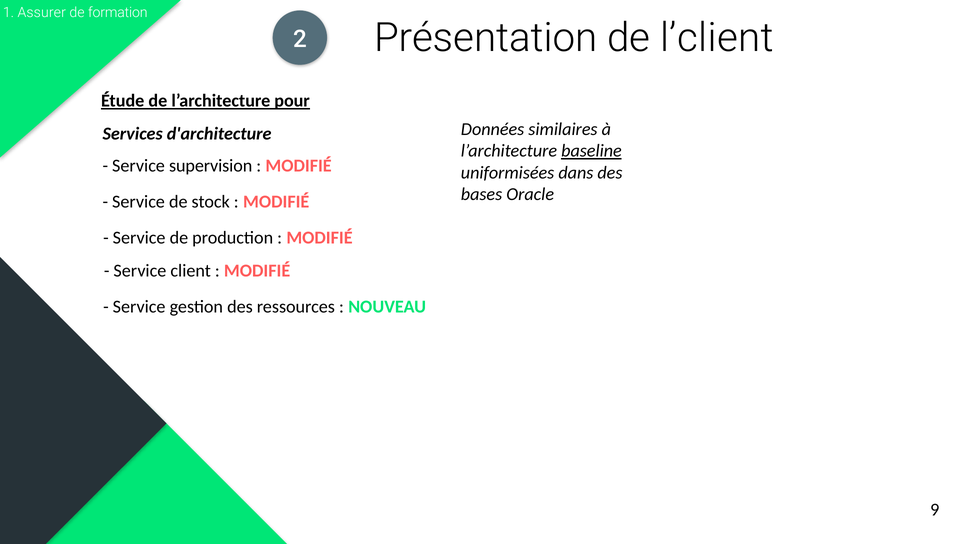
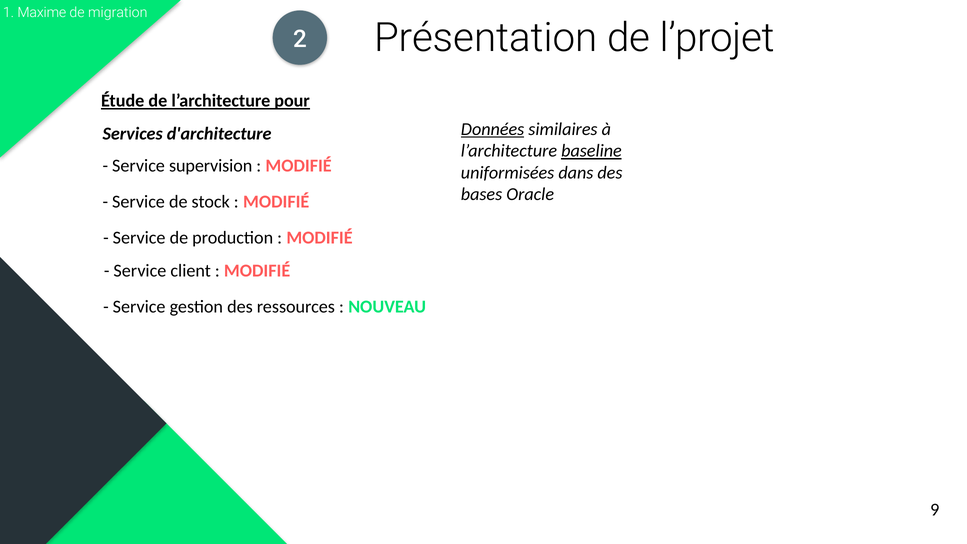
Assurer: Assurer -> Maxime (42, 13)
formation: formation -> migration (118, 13)
l’client: l’client -> l’projet (717, 38)
Données underline: none -> present (493, 129)
